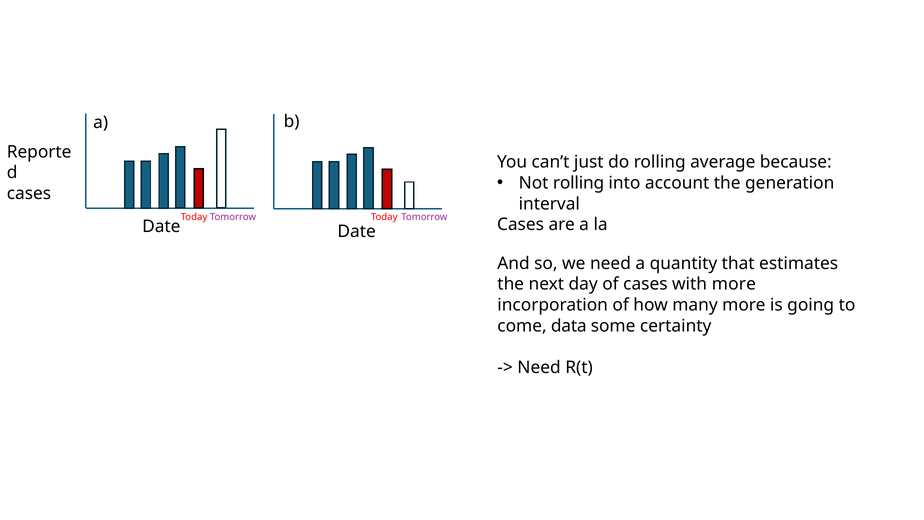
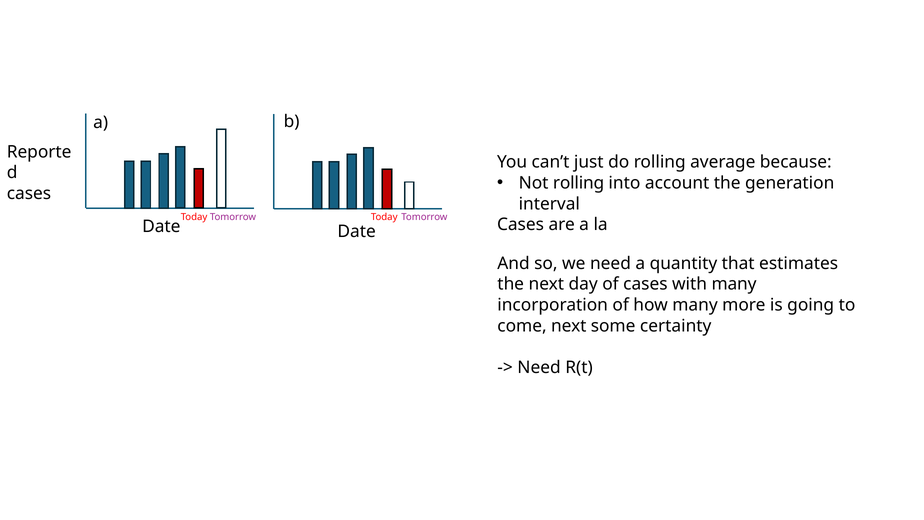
with more: more -> many (734, 284)
come data: data -> next (569, 326)
